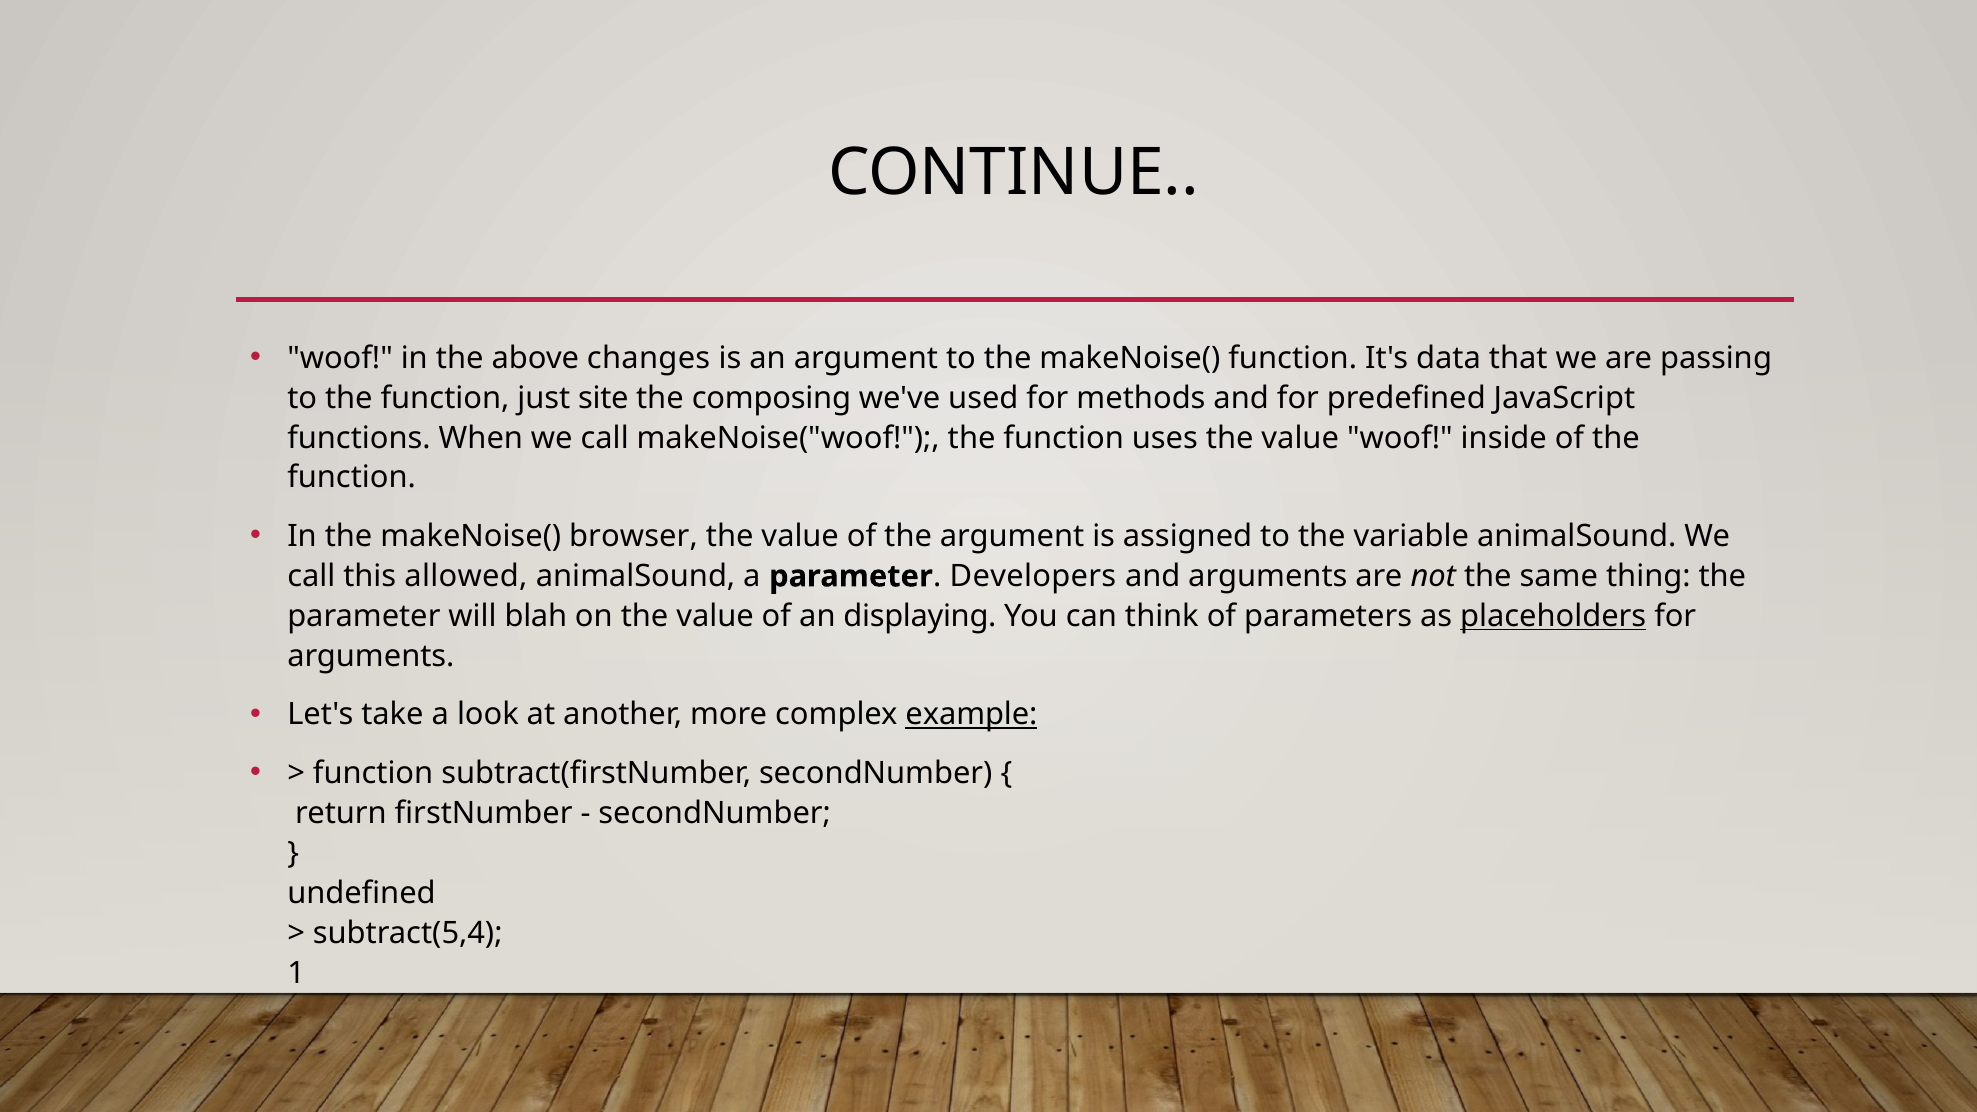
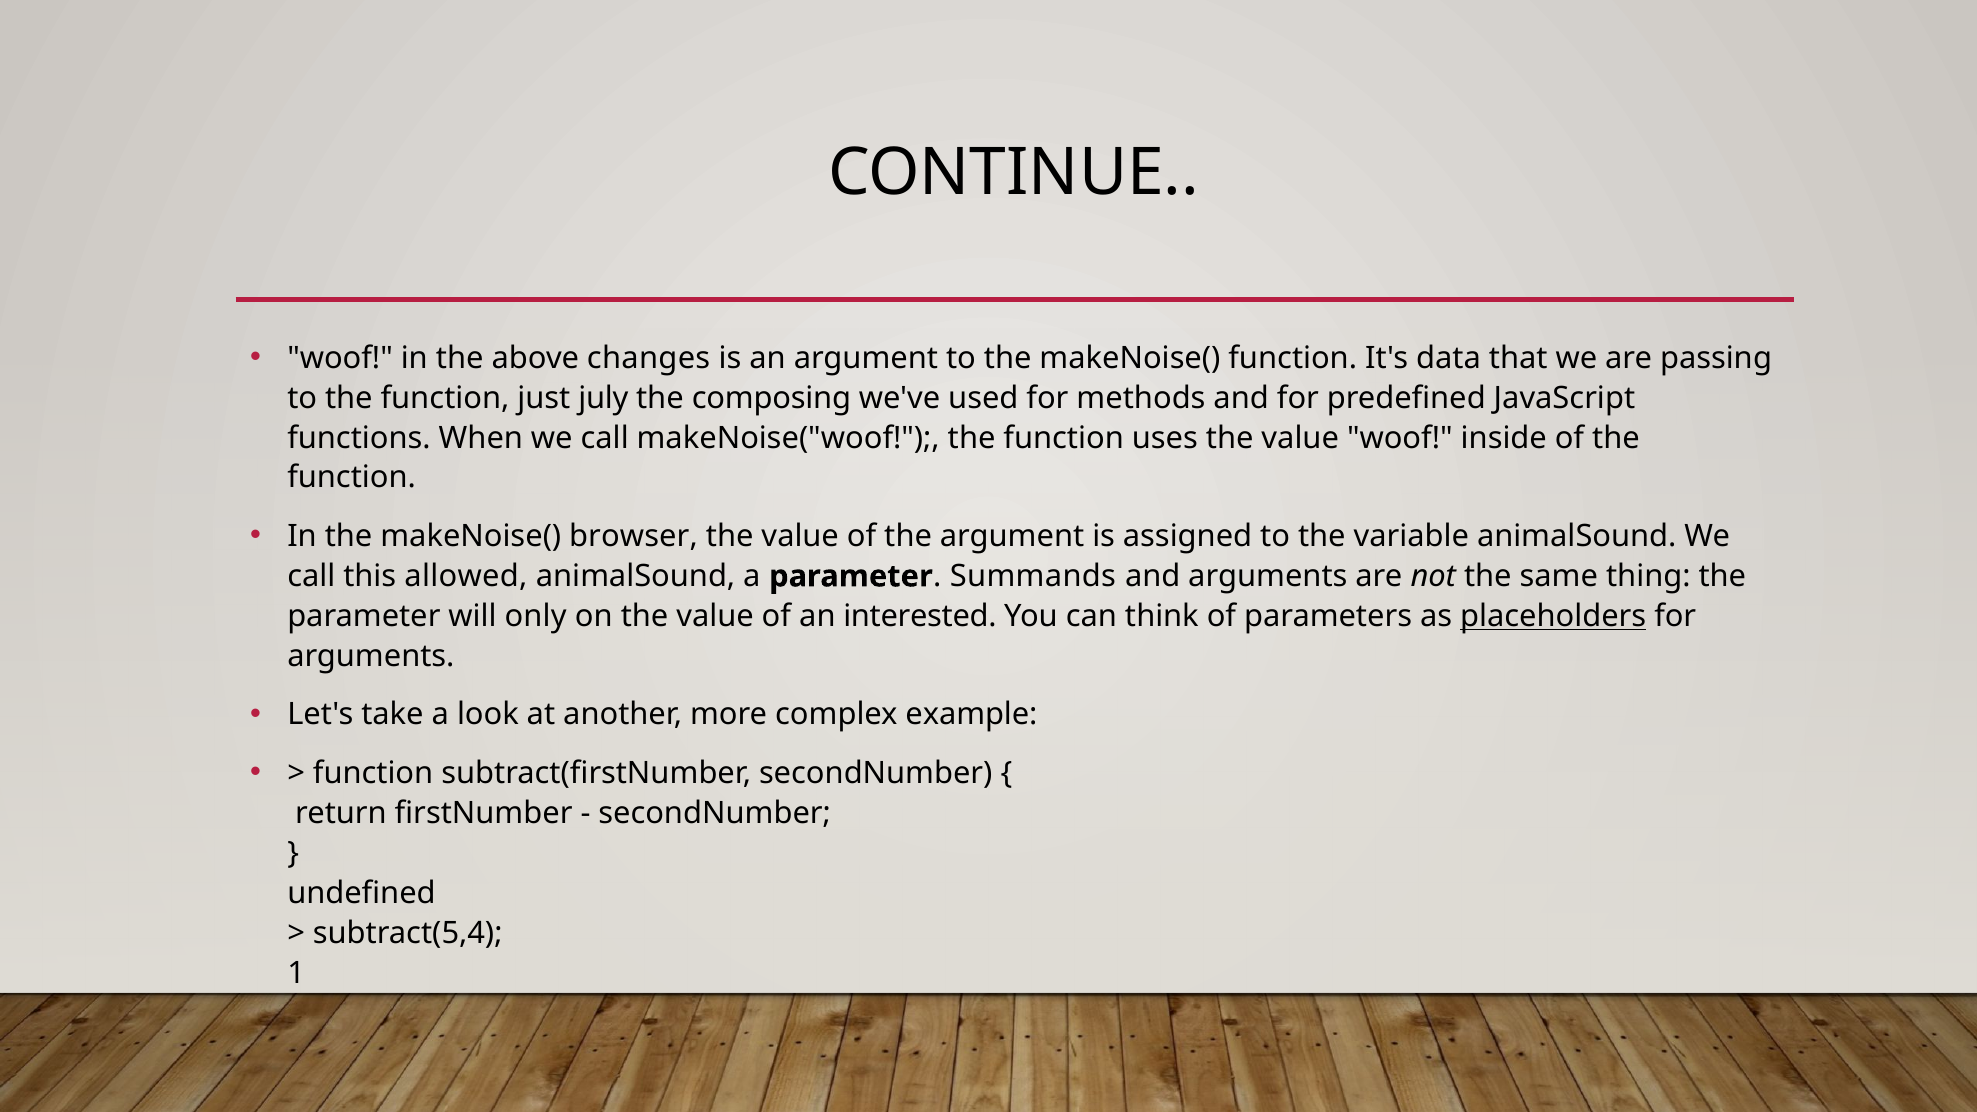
site: site -> july (603, 398)
Developers: Developers -> Summands (1033, 576)
blah: blah -> only (536, 616)
displaying: displaying -> interested (920, 616)
example underline: present -> none (971, 715)
